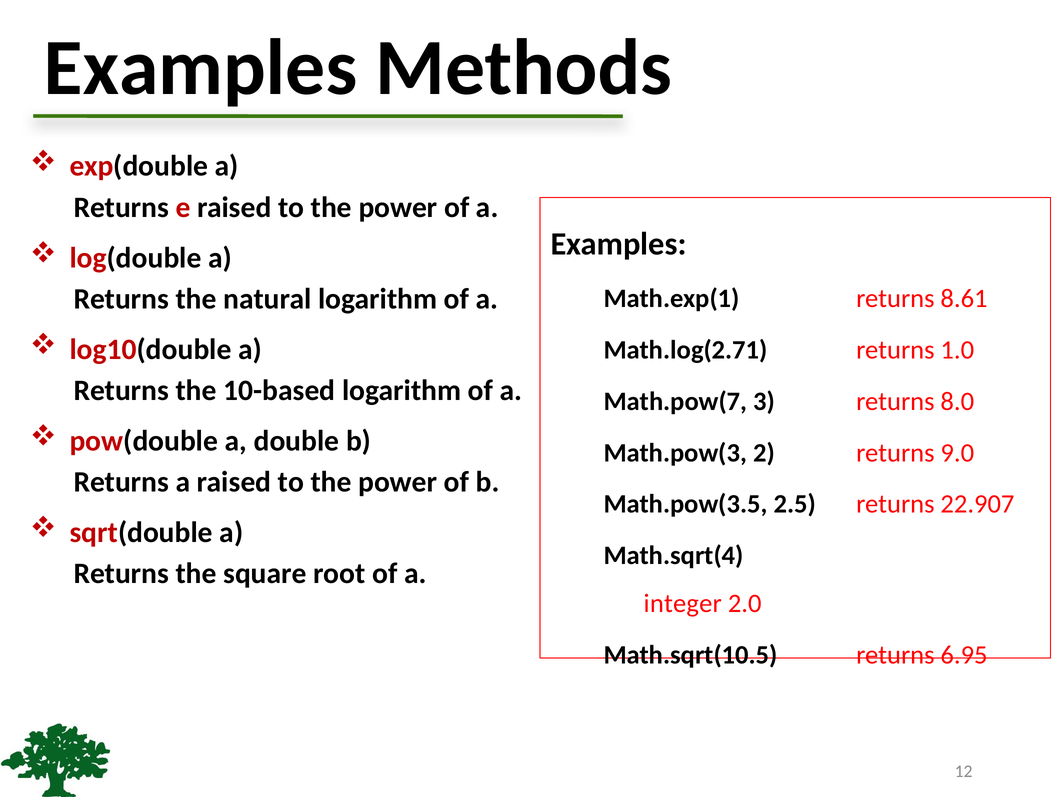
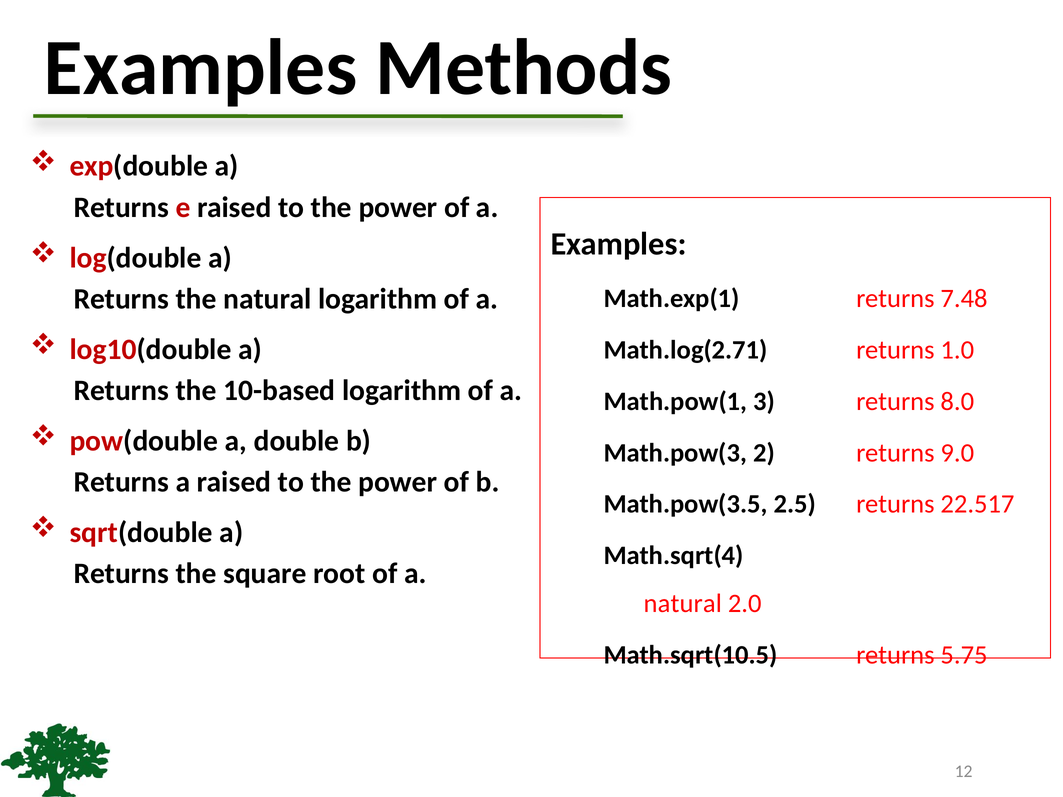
8.61: 8.61 -> 7.48 (964, 299)
Math.pow(7: Math.pow(7 -> Math.pow(1 (675, 402)
22.907: 22.907 -> 22.517 (977, 504)
integer: integer -> natural (683, 604)
6.95: 6.95 -> 5.75 (964, 655)
